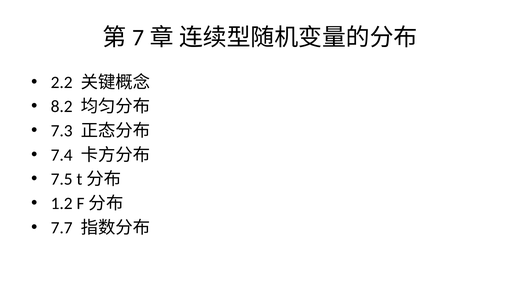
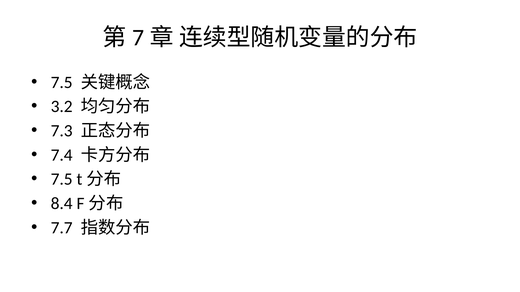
2.2: 2.2 -> 7.5 (62, 82)
8.2: 8.2 -> 3.2 (62, 107)
1.2: 1.2 -> 8.4 (62, 204)
